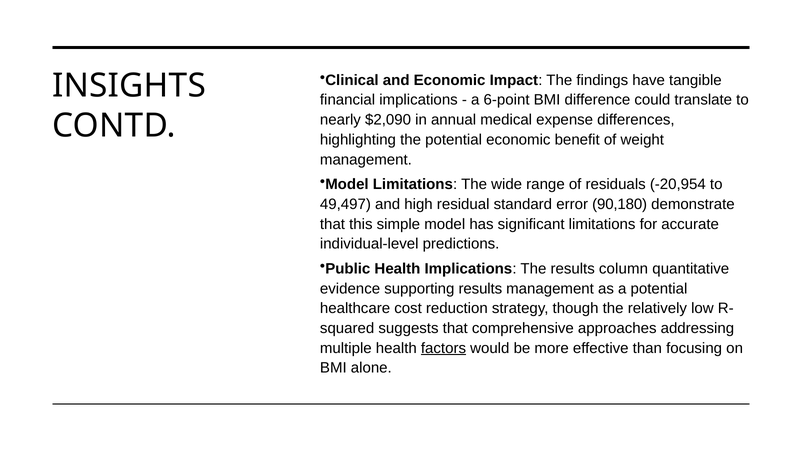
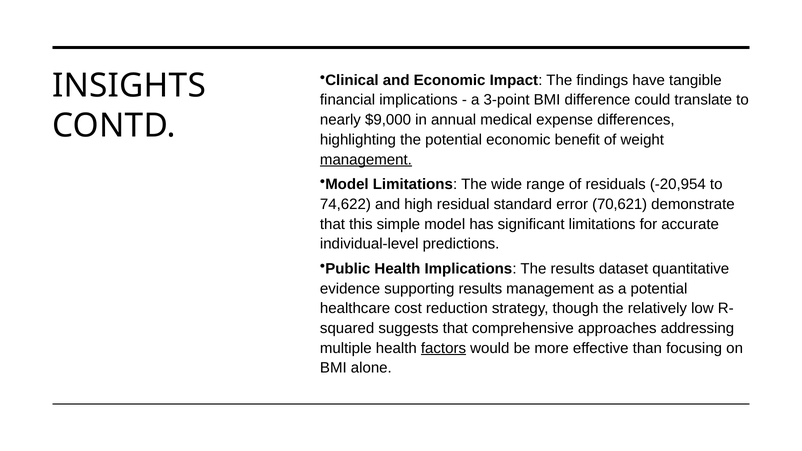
6-point: 6-point -> 3-point (507, 100)
$2,090: $2,090 -> $9,000 (388, 120)
management underline: none -> present (366, 160)
49,497: 49,497 -> 74,622 (345, 204)
90,180: 90,180 -> 70,621 (620, 204)
column: column -> dataset (624, 269)
